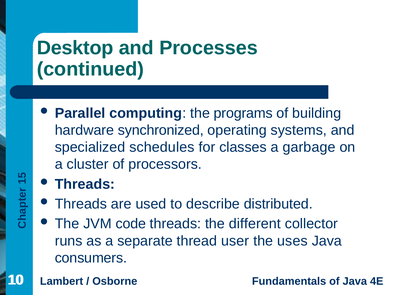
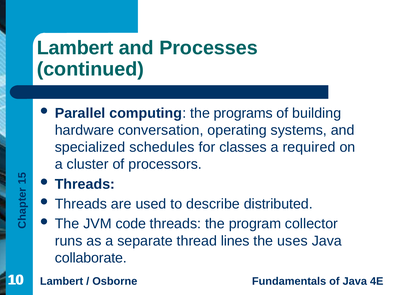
Desktop: Desktop -> Lambert (75, 48)
synchronized: synchronized -> conversation (161, 130)
garbage: garbage -> required (309, 147)
different: different -> program (255, 224)
user: user -> lines (235, 241)
consumers: consumers -> collaborate (91, 258)
